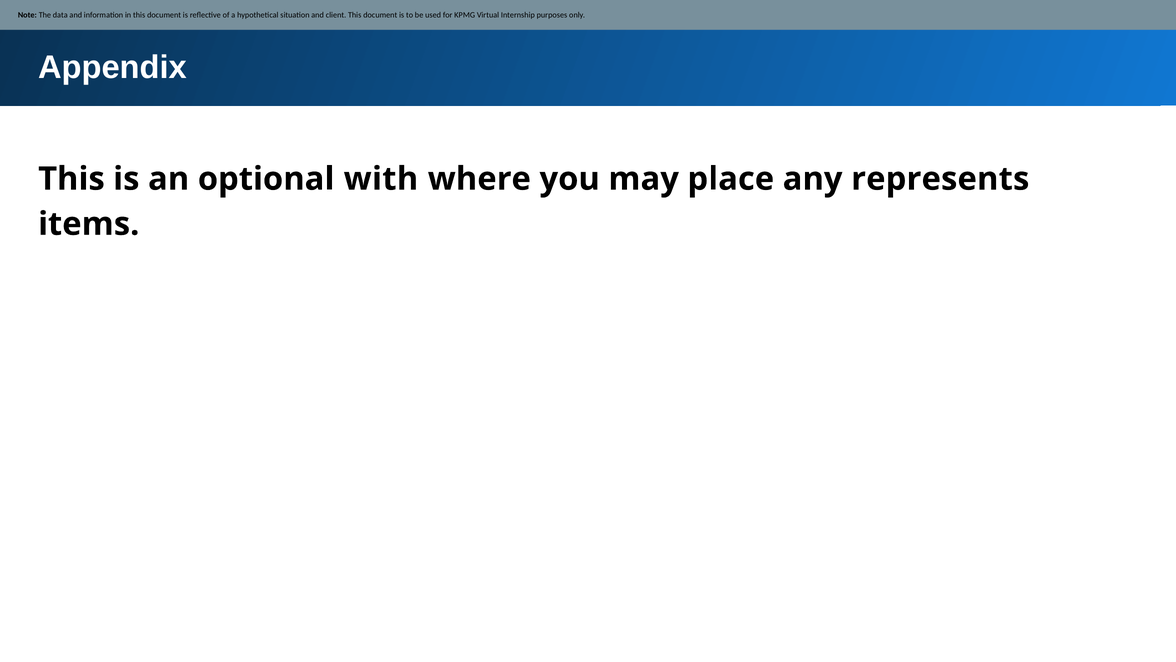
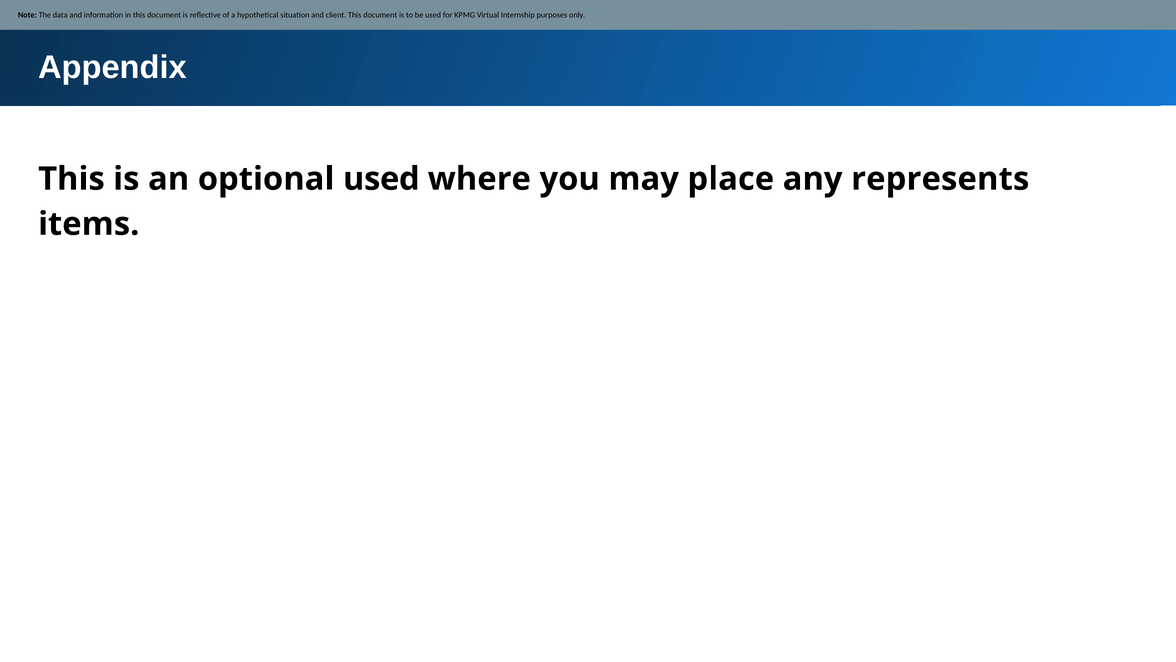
optional with: with -> used (381, 179)
